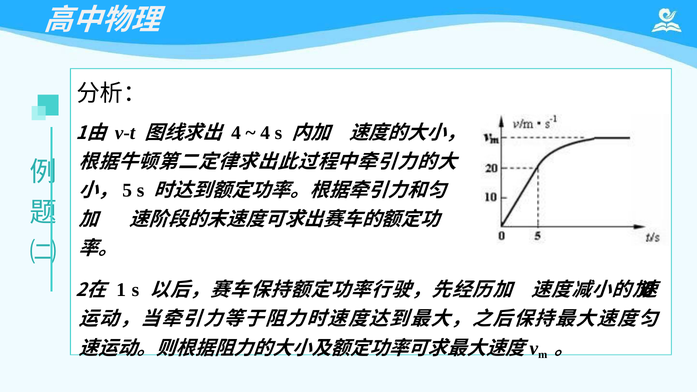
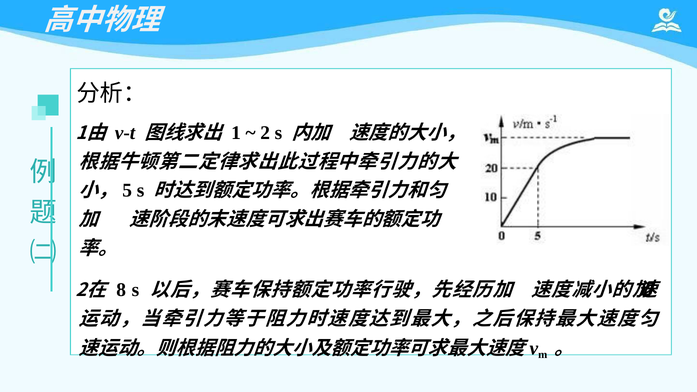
4: 4 -> 1 (236, 133)
4: 4 -> 2 (265, 133)
1: 1 -> 8 (121, 290)
